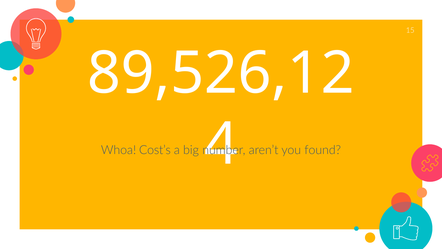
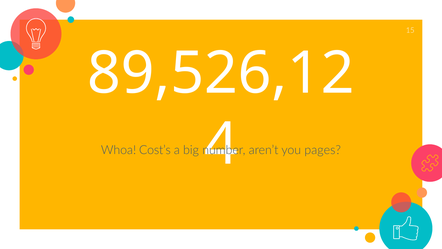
found: found -> pages (323, 150)
